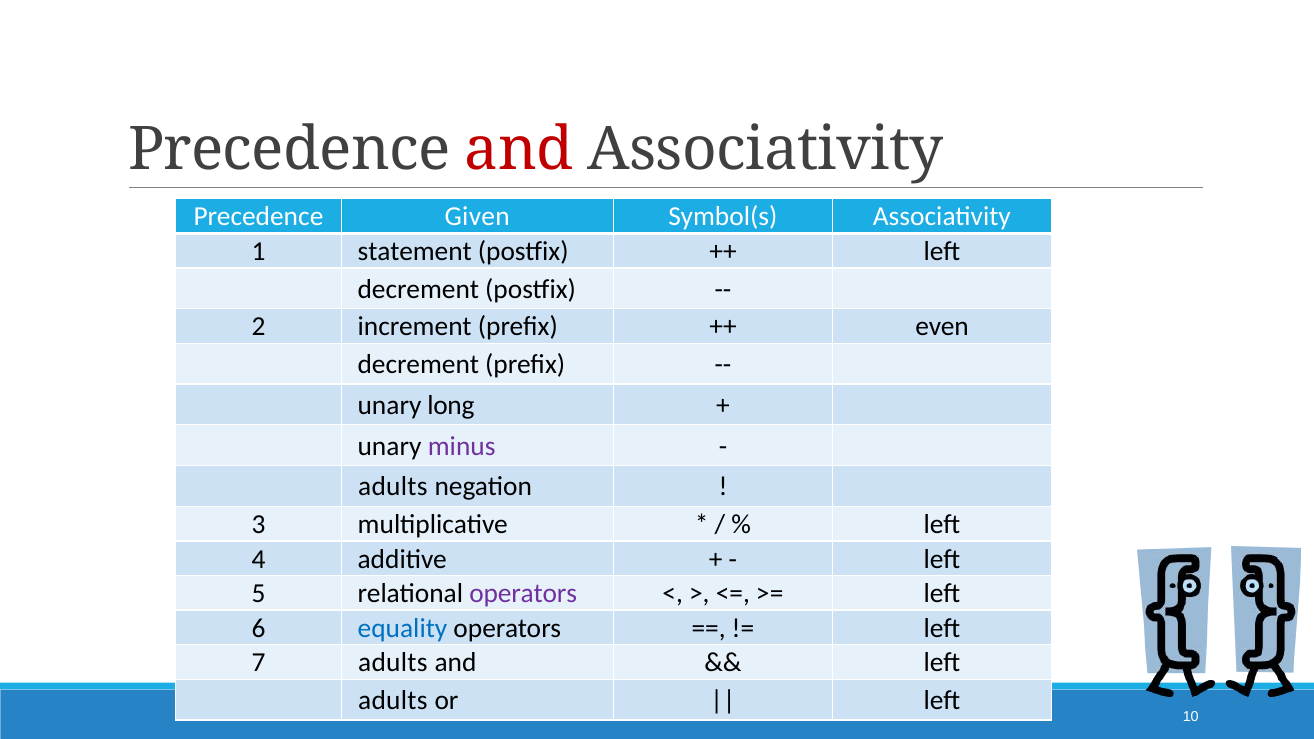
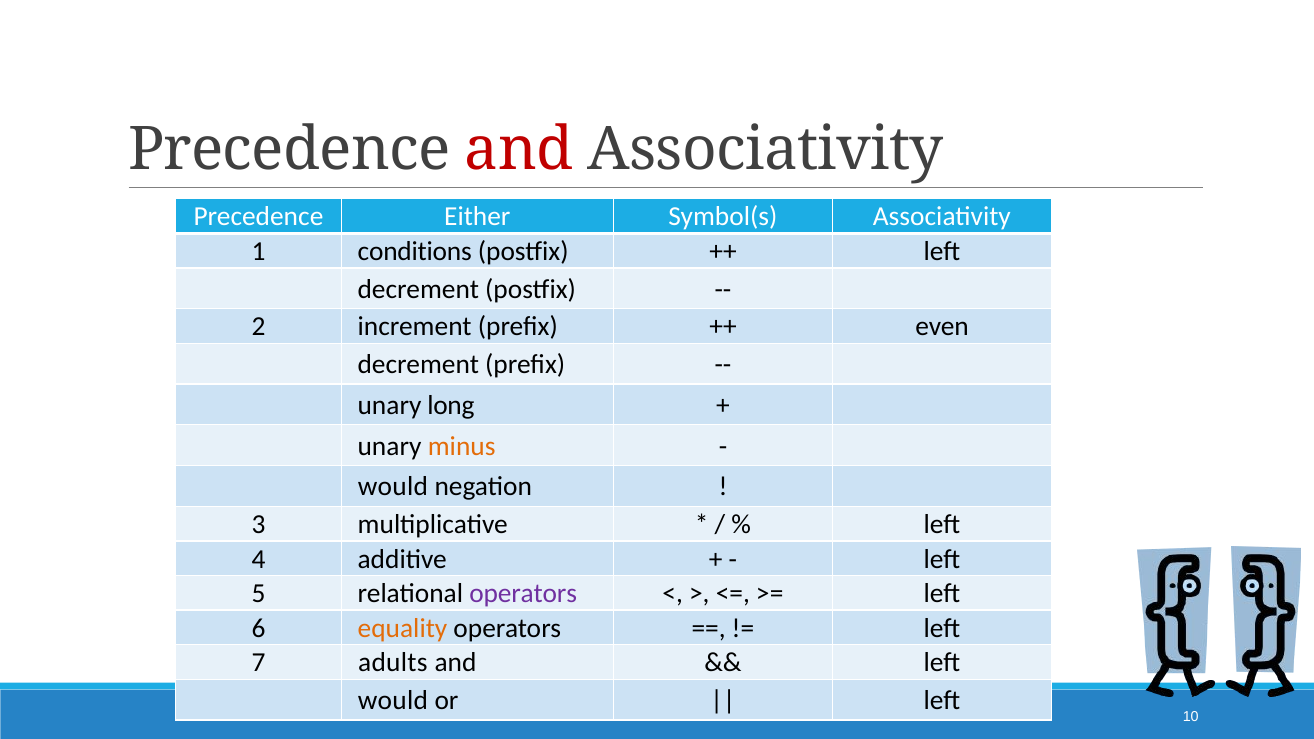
Given: Given -> Either (477, 217)
statement: statement -> conditions (415, 251)
minus colour: purple -> orange (462, 446)
adults: adults -> would (393, 487)
equality colour: blue -> orange (403, 628)
adults: adults -> would (393, 700)
